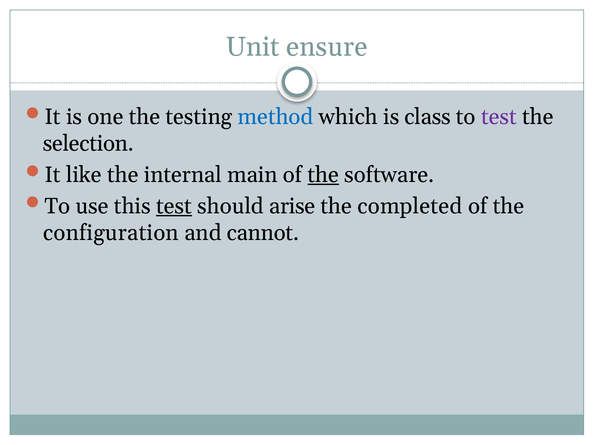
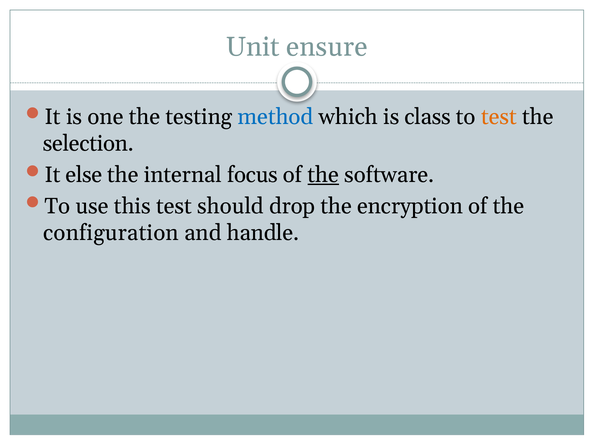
test colour: purple -> orange (499, 117)
like: like -> else (84, 175)
main: main -> focus (252, 175)
test underline: present -> none (174, 206)
arise: arise -> drop (292, 206)
completed: completed -> encryption (410, 206)
cannot: cannot -> handle (263, 233)
